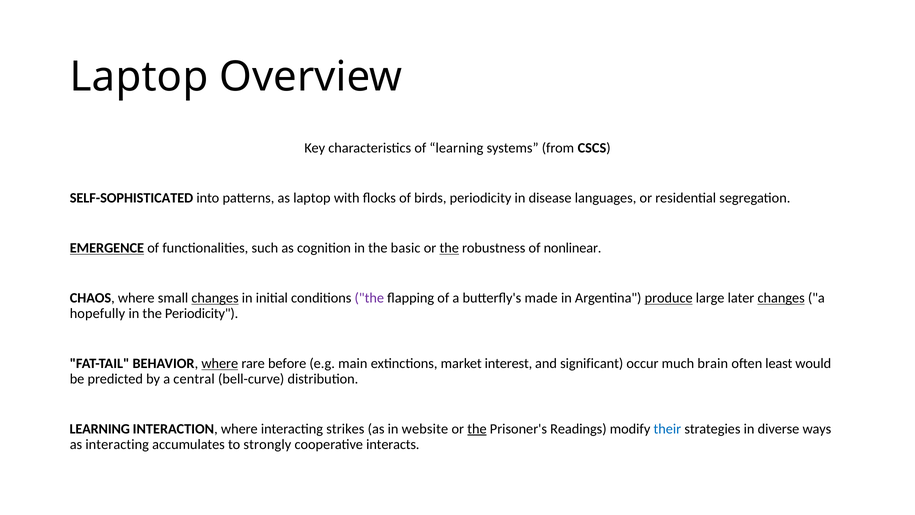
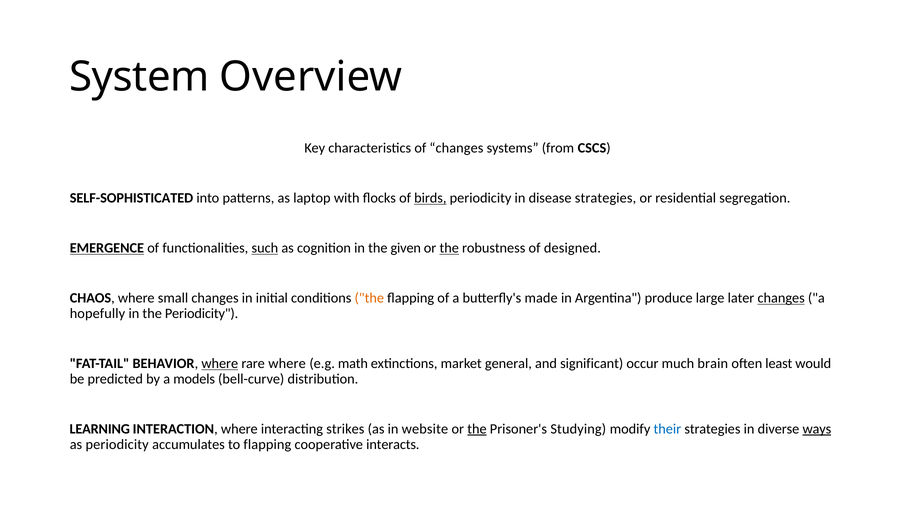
Laptop: Laptop -> System (139, 77)
of learning: learning -> changes (456, 148)
birds underline: none -> present (430, 198)
disease languages: languages -> strategies (606, 198)
such underline: none -> present (265, 248)
basic: basic -> given (406, 248)
nonlinear: nonlinear -> designed (572, 248)
changes underline: present -> none (215, 298)
the colour: purple -> orange (369, 298)
produce underline: present -> none (669, 298)
rare before: before -> where (287, 363)
main: main -> math (353, 363)
interest: interest -> general (508, 363)
central: central -> models (194, 379)
Readings: Readings -> Studying (578, 429)
ways underline: none -> present (817, 429)
as interacting: interacting -> periodicity (117, 444)
to strongly: strongly -> flapping (267, 444)
